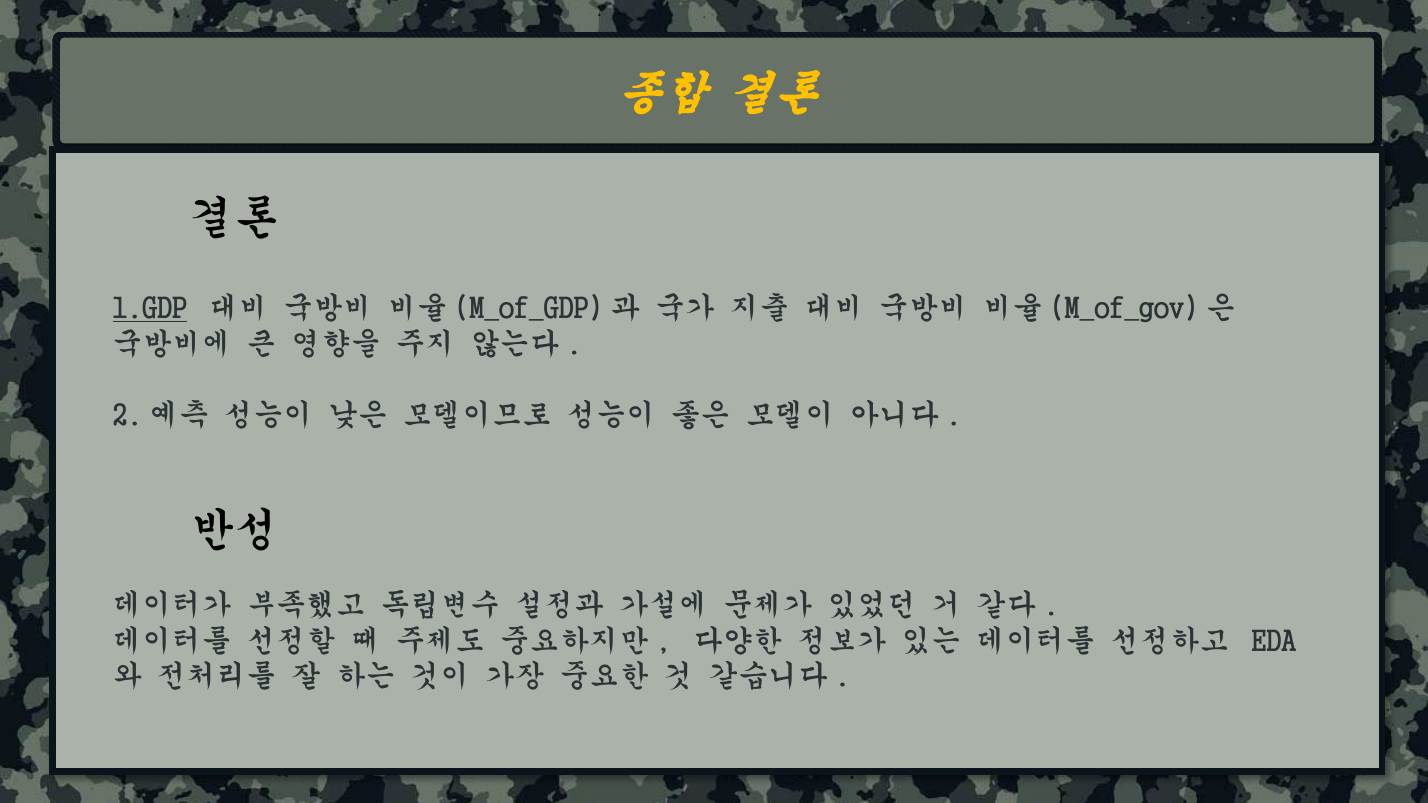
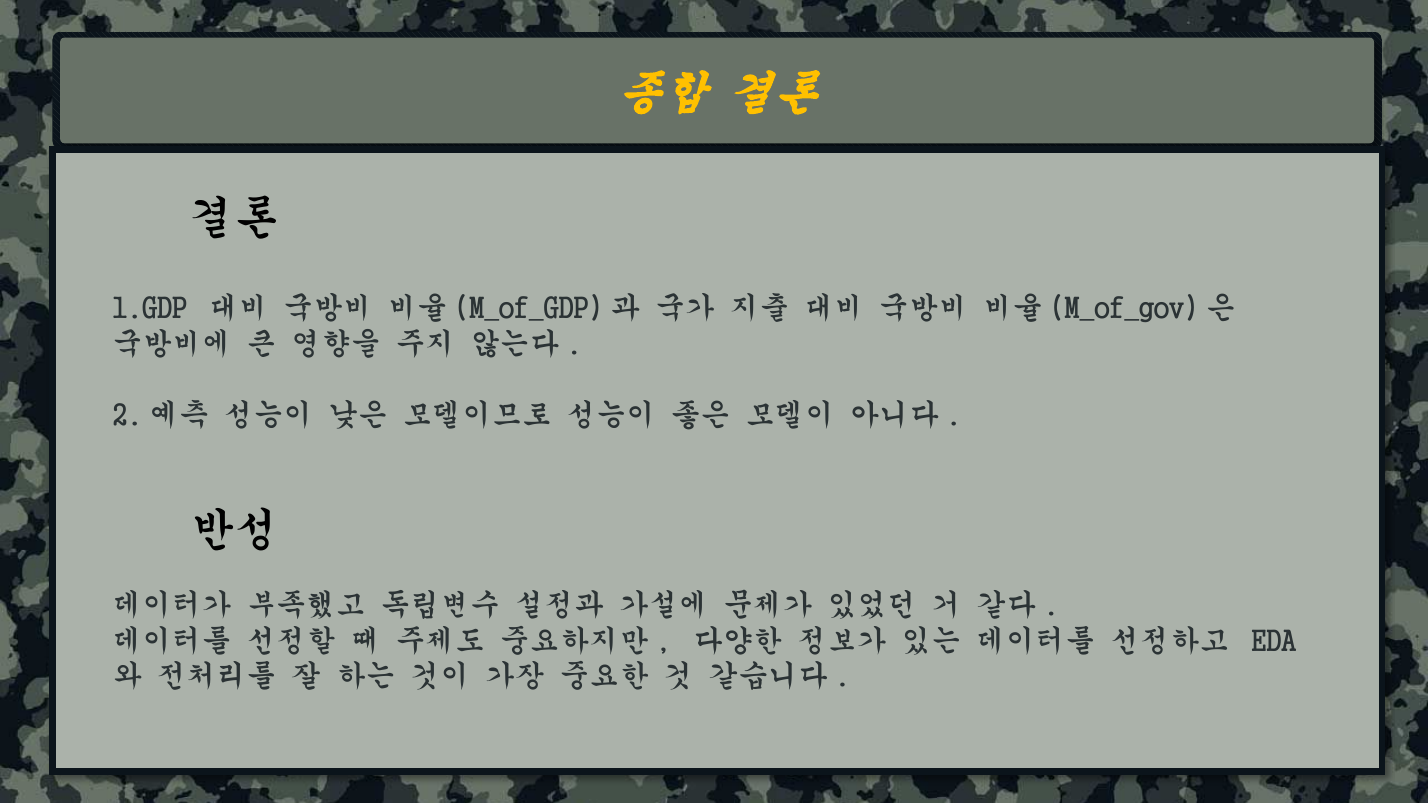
1.GDP underline: present -> none (150, 309)
